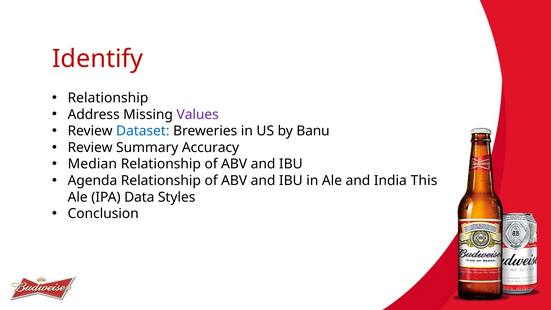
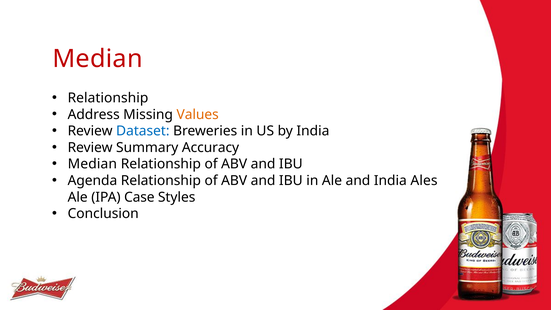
Identify: Identify -> Median (98, 59)
Values colour: purple -> orange (198, 114)
by Banu: Banu -> India (313, 131)
This: This -> Ales (424, 181)
Data: Data -> Case (139, 197)
